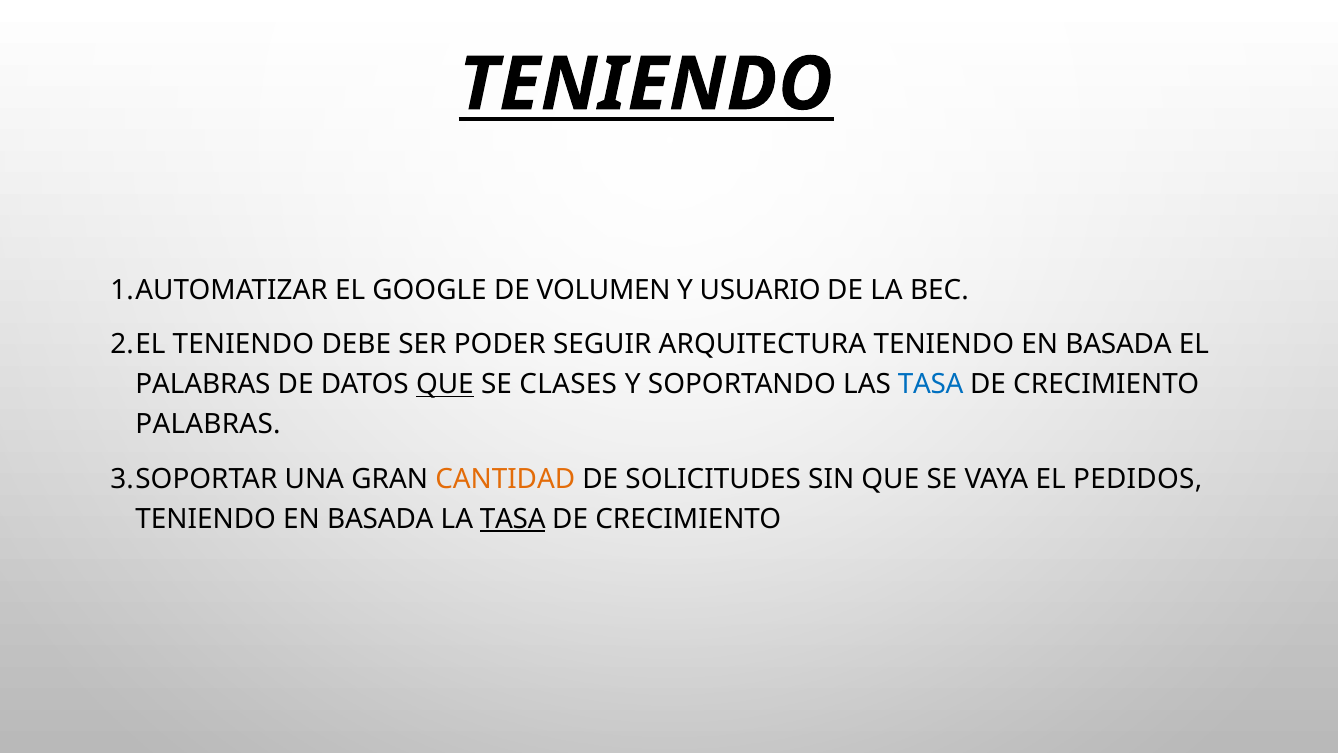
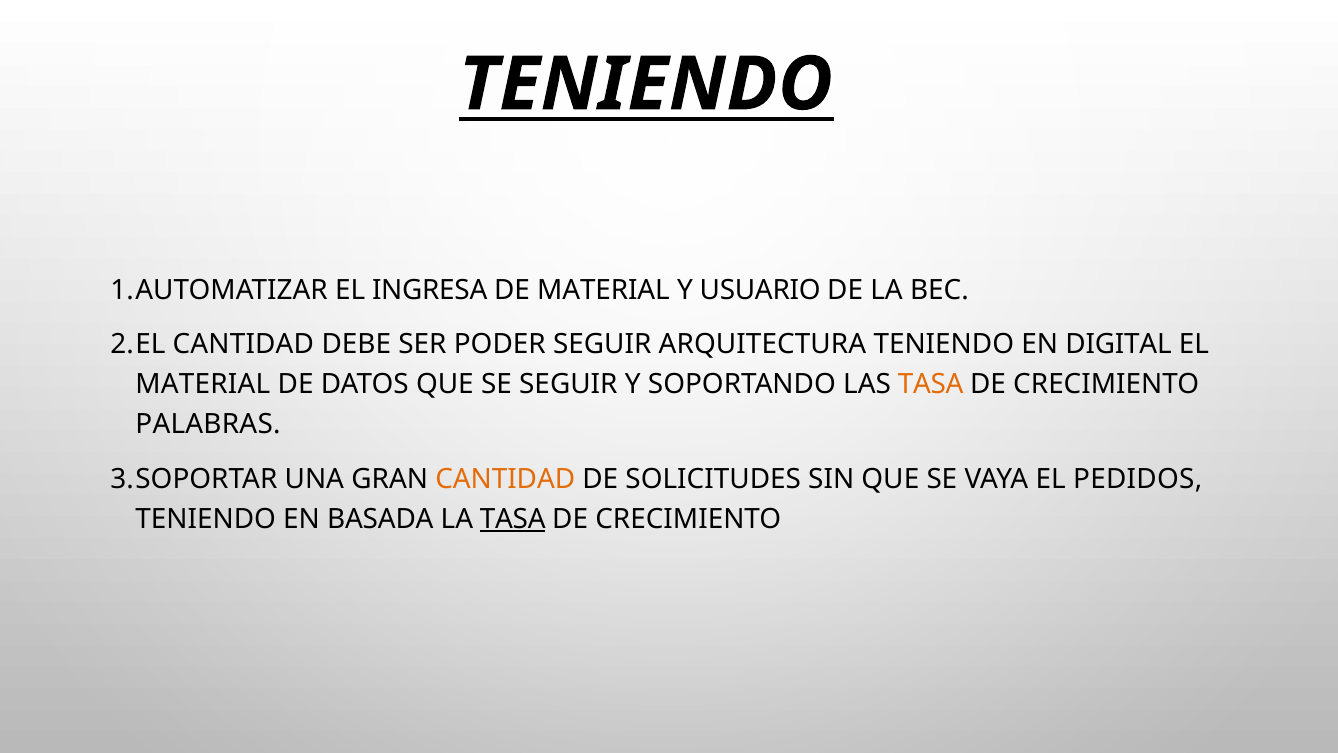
GOOGLE: GOOGLE -> INGRESA (430, 290)
DE VOLUMEN: VOLUMEN -> MATERIAL (603, 290)
TENIENDO: TENIENDO -> CANTIDAD (243, 344)
BASADA: BASADA -> DIGITAL (1119, 344)
PALABRAS: PALABRAS -> MATERIAL (203, 384)
QUE underline: present -> none (445, 384)
SE CLASES: CLASES -> SEGUIR (568, 384)
TASA colour: blue -> orange (931, 384)
